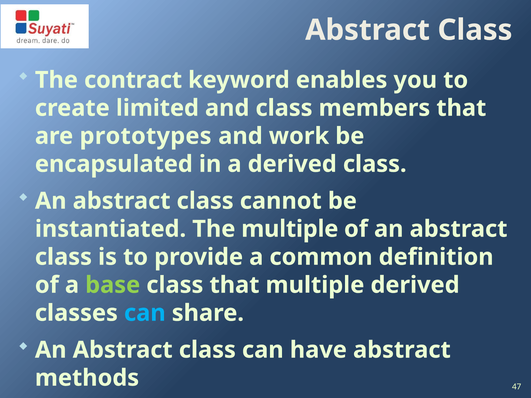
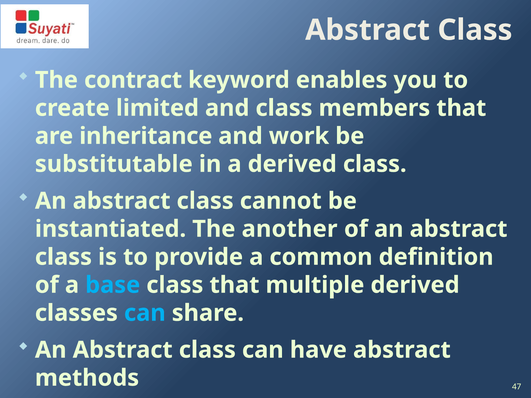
prototypes: prototypes -> inheritance (146, 136)
encapsulated: encapsulated -> substitutable (114, 164)
The multiple: multiple -> another (290, 229)
base colour: light green -> light blue (113, 285)
